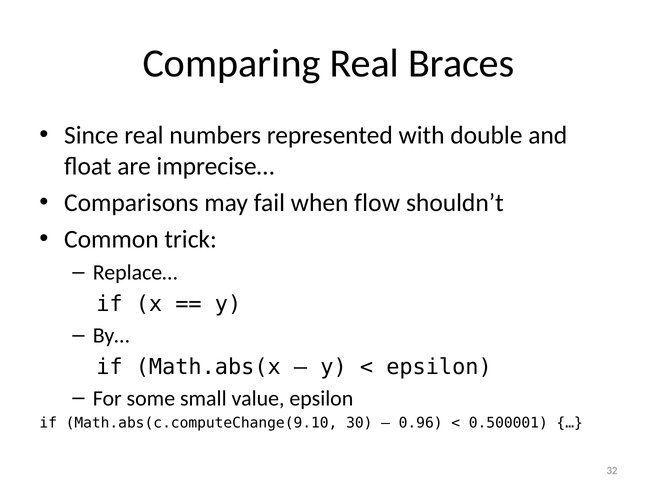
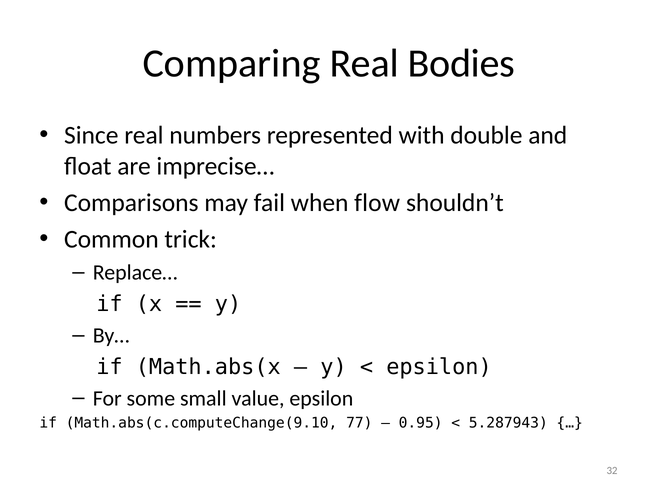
Braces: Braces -> Bodies (461, 64)
30: 30 -> 77 (359, 423)
0.96: 0.96 -> 0.95 (421, 423)
0.500001: 0.500001 -> 5.287943 (508, 423)
